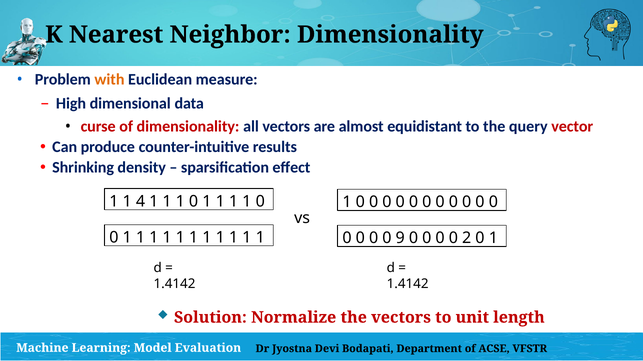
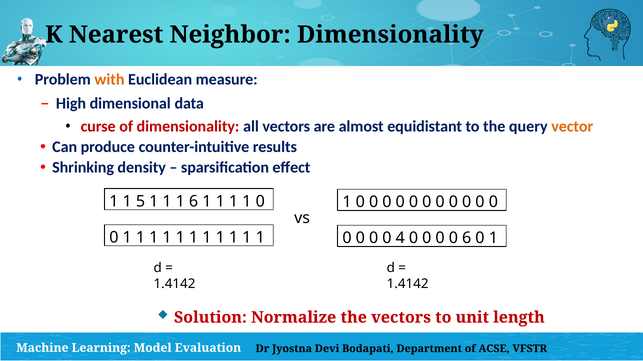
vector colour: red -> orange (572, 127)
4: 4 -> 5 (140, 202)
0: 0 -> 6 (194, 202)
9: 9 -> 4 (400, 239)
0 2: 2 -> 6 (467, 239)
